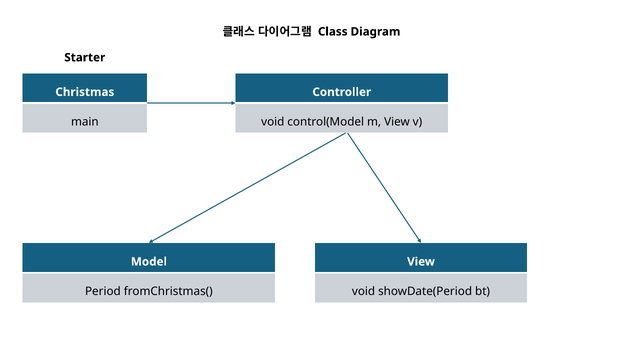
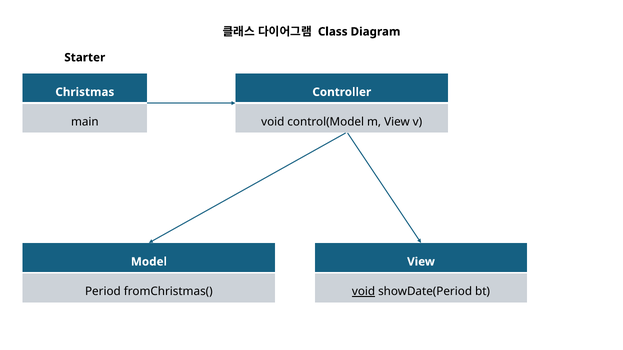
void underline: none -> present (364, 292)
